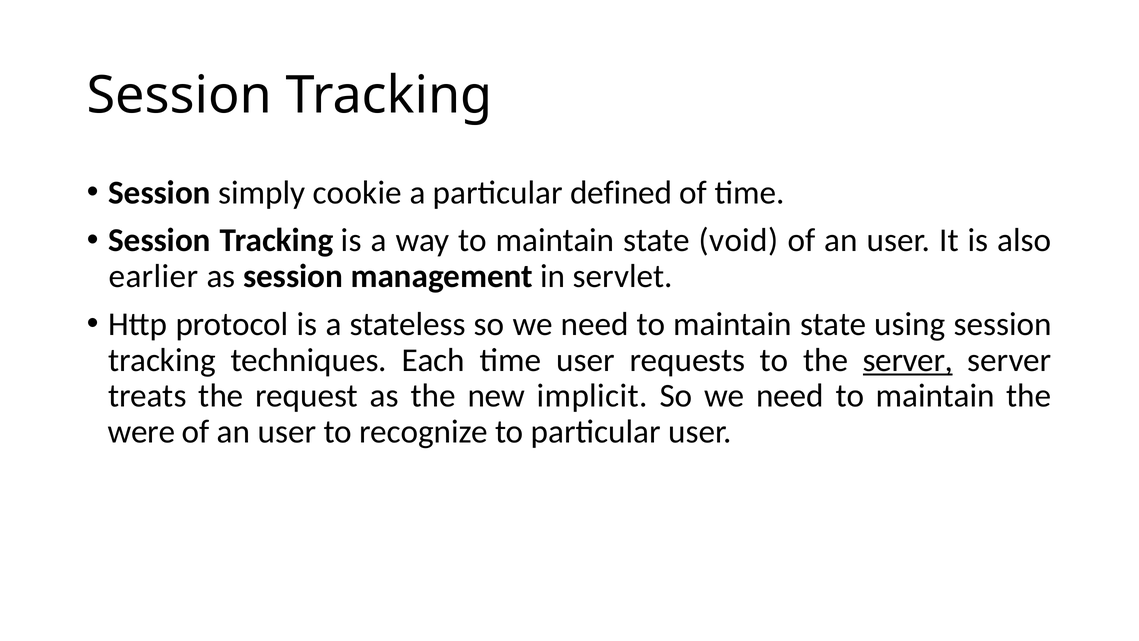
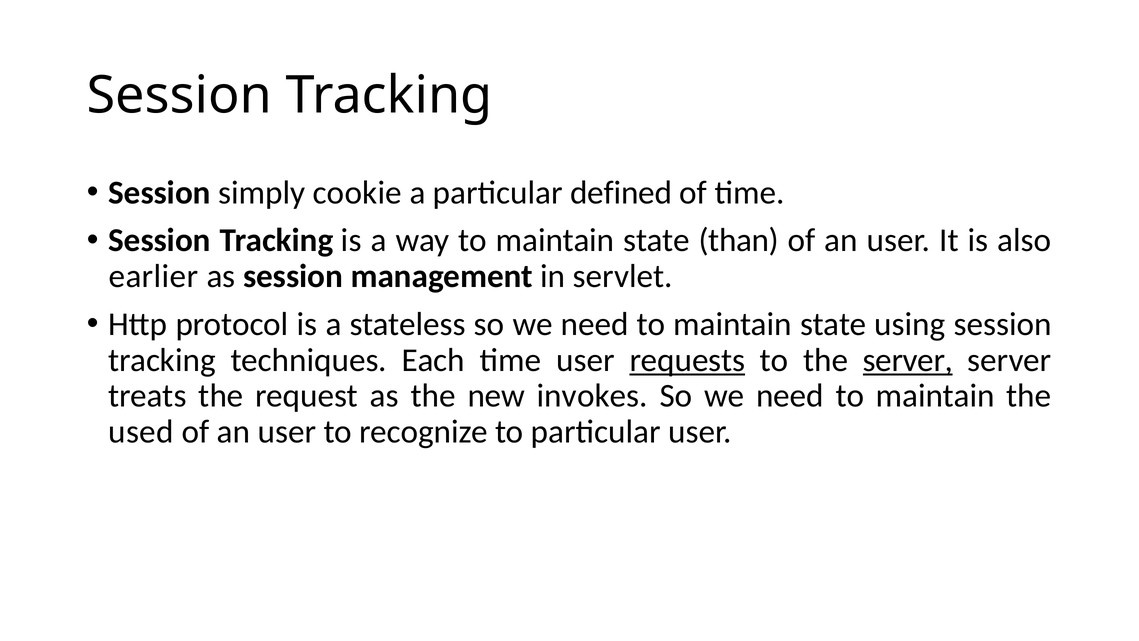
void: void -> than (739, 240)
requests underline: none -> present (687, 360)
implicit: implicit -> invokes (592, 396)
were: were -> used (141, 432)
